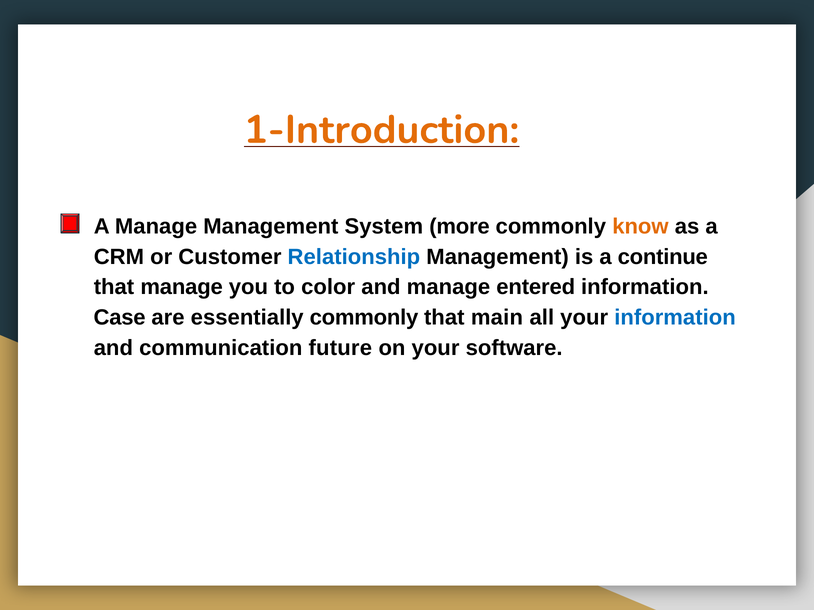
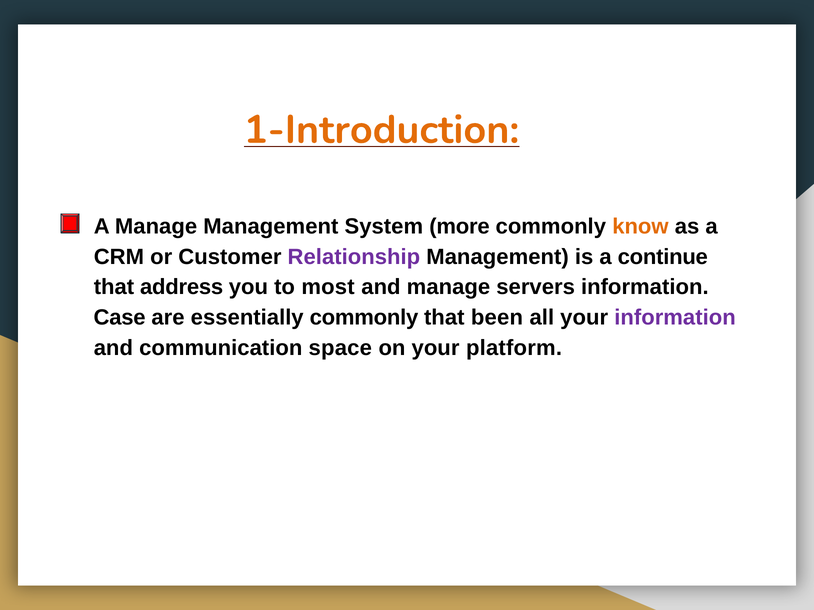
Relationship colour: blue -> purple (354, 257)
that manage: manage -> address (182, 287)
color: color -> most (328, 287)
entered: entered -> servers (536, 287)
main: main -> been (497, 318)
information colour: blue -> purple (675, 318)
future: future -> space (340, 348)
software: software -> platform (514, 348)
